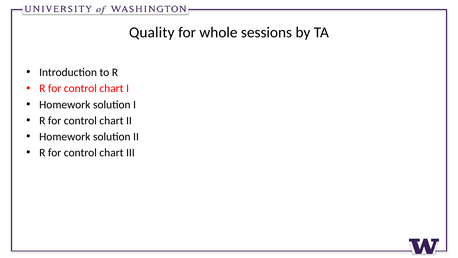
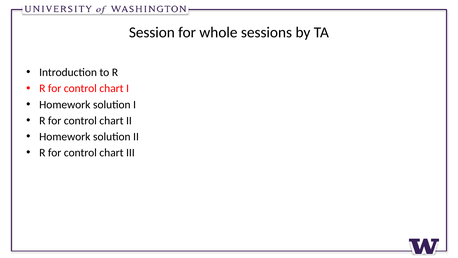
Quality: Quality -> Session (152, 33)
